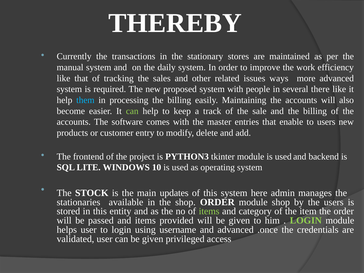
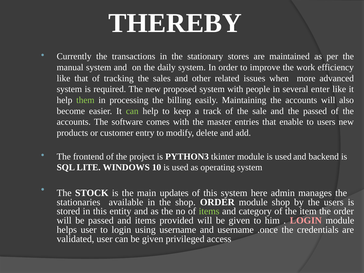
ways: ways -> when (279, 78)
there: there -> enter (320, 89)
them colour: light blue -> light green (85, 100)
and the billing: billing -> passed (315, 111)
LOGIN colour: light green -> pink (306, 221)
and advanced: advanced -> username (236, 230)
